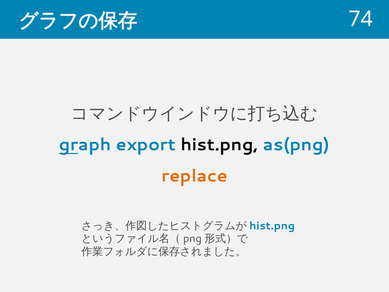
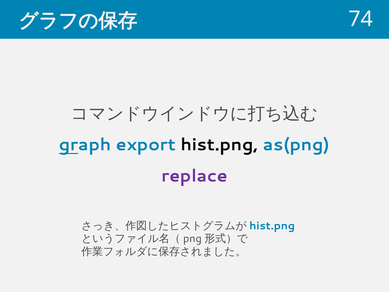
replace colour: orange -> purple (194, 176)
